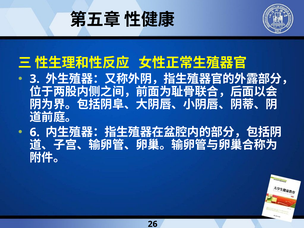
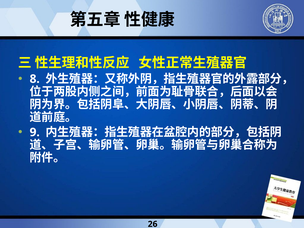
3: 3 -> 8 (35, 79)
6: 6 -> 9 (35, 132)
